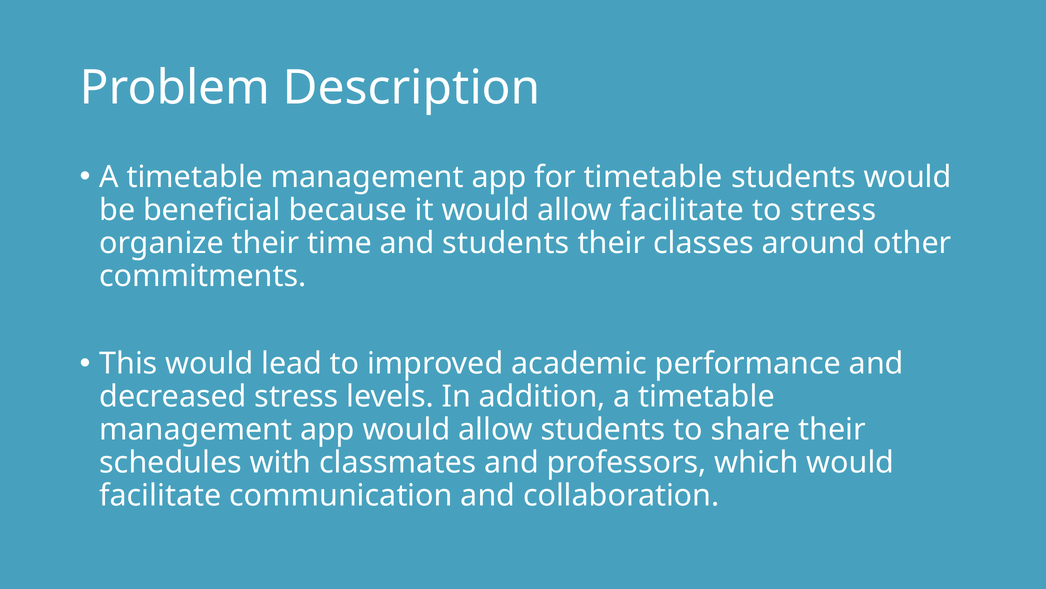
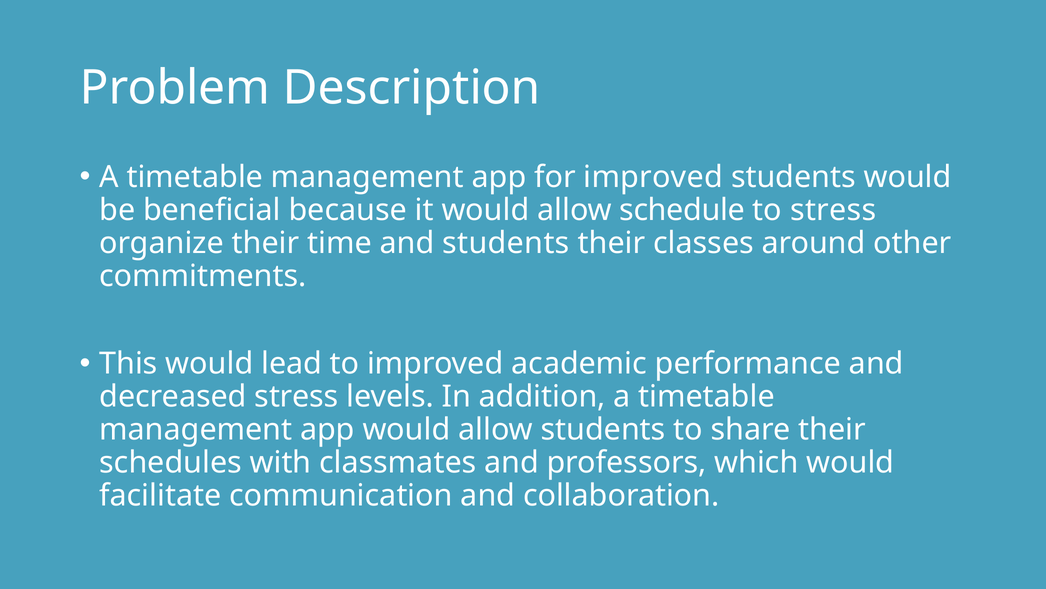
for timetable: timetable -> improved (653, 177)
allow facilitate: facilitate -> schedule (682, 210)
